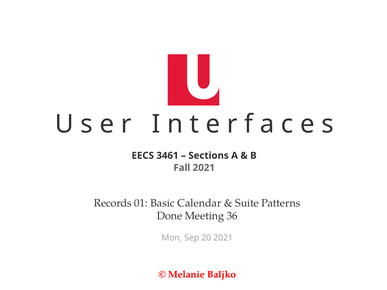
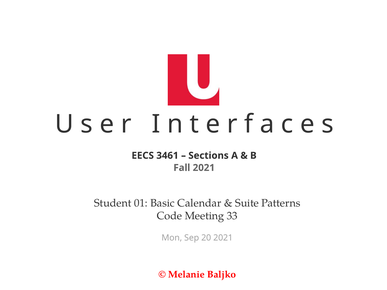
Records: Records -> Student (113, 203)
Done: Done -> Code (169, 216)
36: 36 -> 33 (232, 216)
